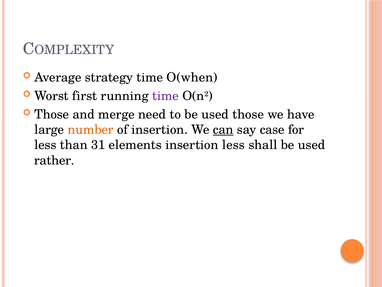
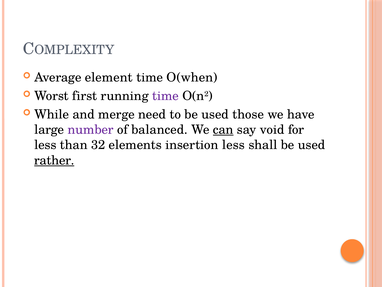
strategy: strategy -> element (109, 77)
Those: Those -> While (52, 114)
number colour: orange -> purple (91, 129)
of insertion: insertion -> balanced (160, 129)
case: case -> void (272, 129)
31: 31 -> 32 (98, 145)
rather underline: none -> present (54, 160)
